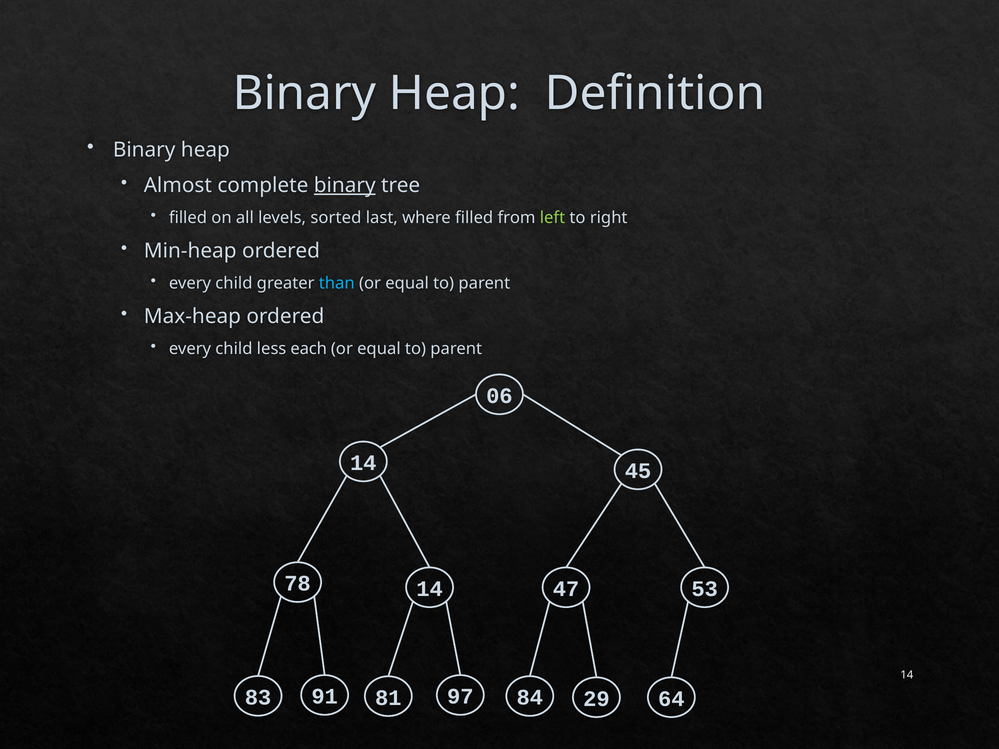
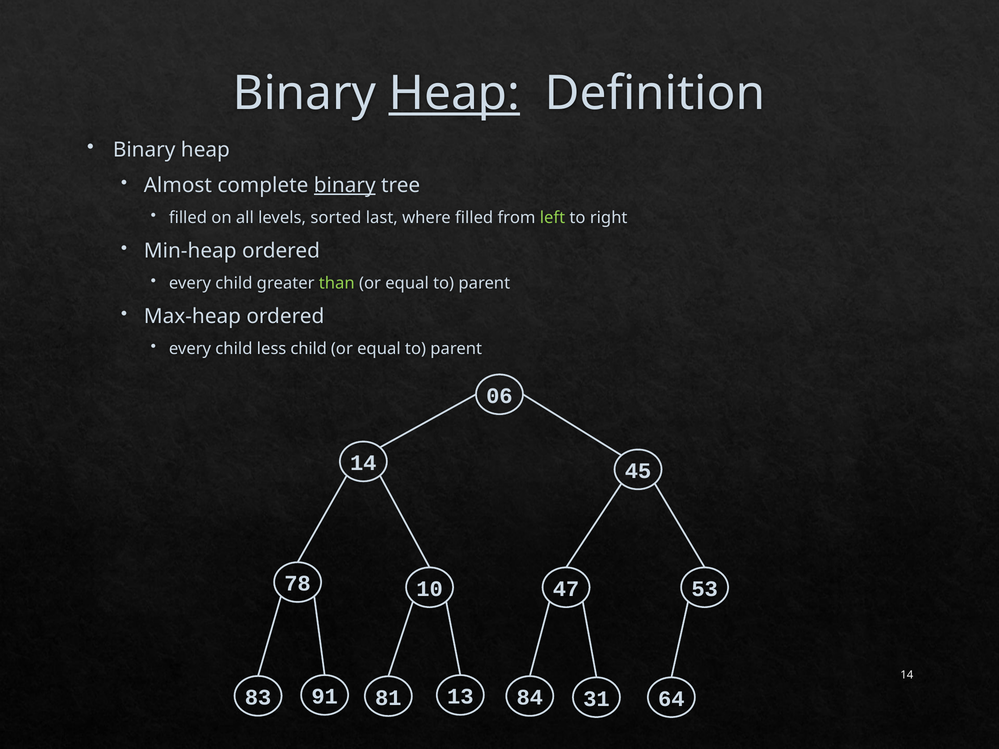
Heap underline: none -> present (454, 93)
than colour: light blue -> light green (337, 283)
less each: each -> child (309, 349)
78 14: 14 -> 10 (430, 589)
29: 29 -> 31 (596, 699)
97: 97 -> 13 (460, 697)
